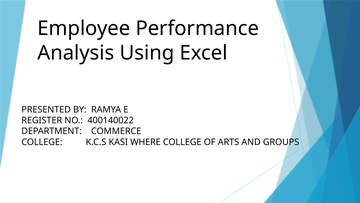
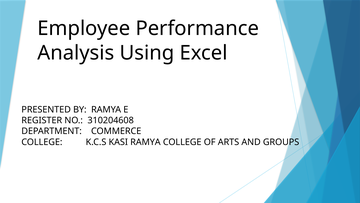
400140022: 400140022 -> 310204608 (111, 120)
KASI WHERE: WHERE -> RAMYA (145, 142)
